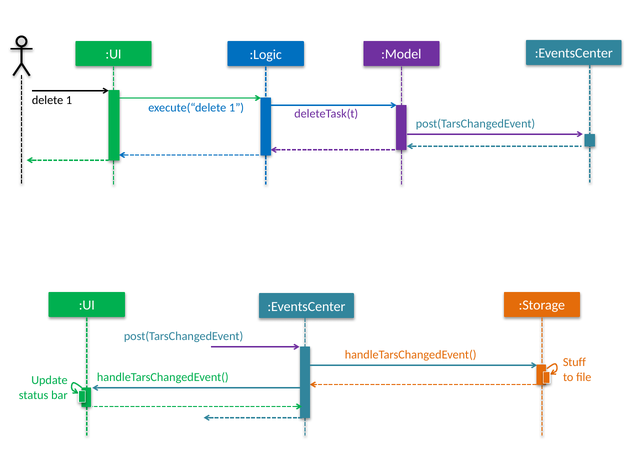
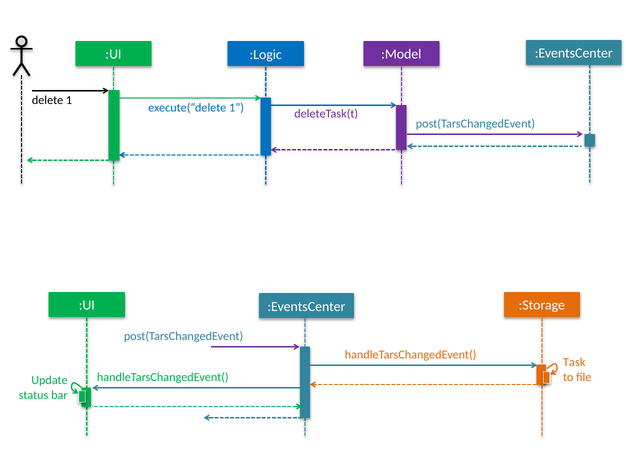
Stuff: Stuff -> Task (574, 363)
